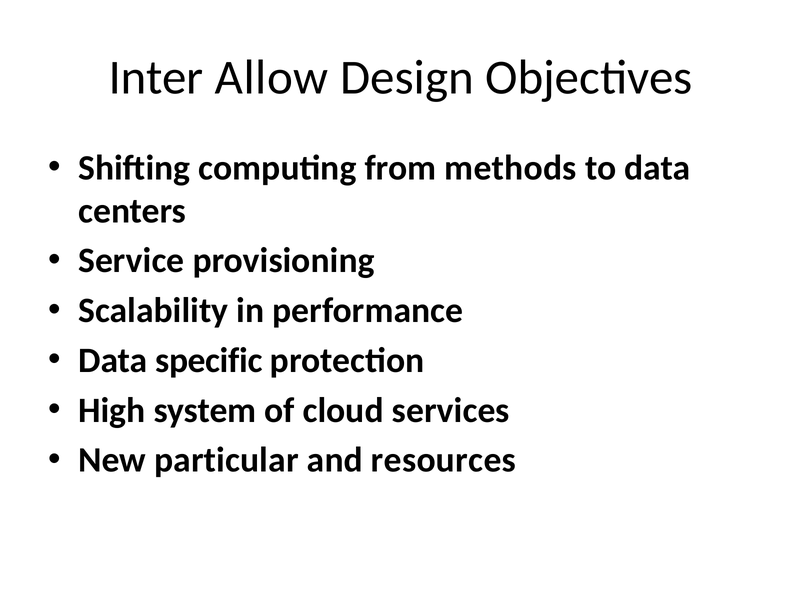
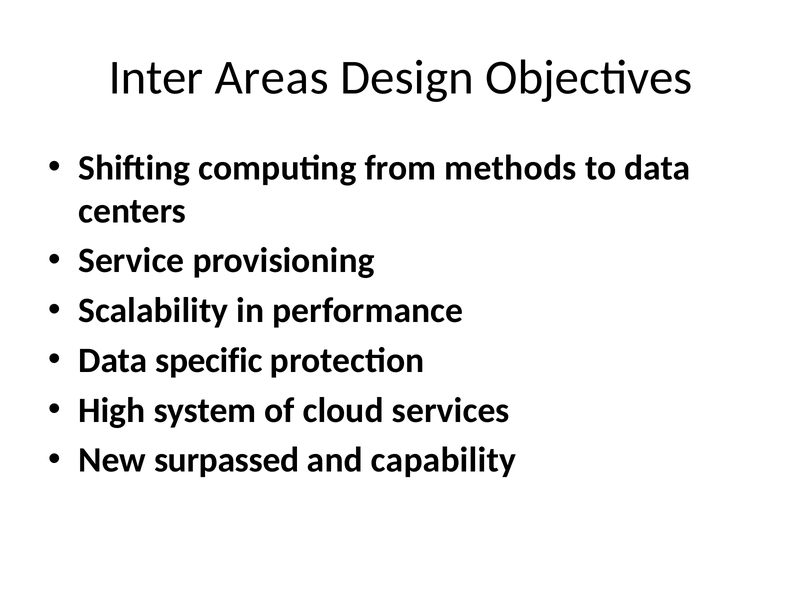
Allow: Allow -> Areas (272, 78)
particular: particular -> surpassed (227, 461)
resources: resources -> capability (443, 461)
